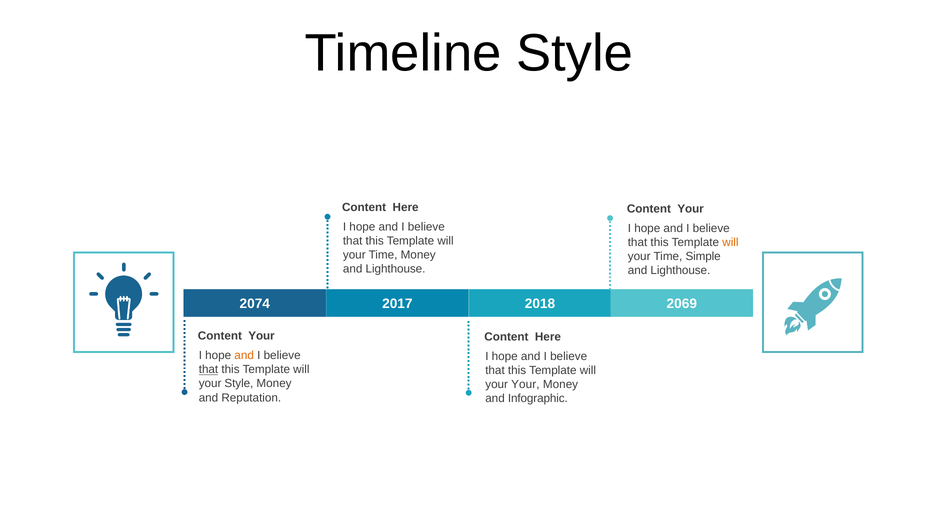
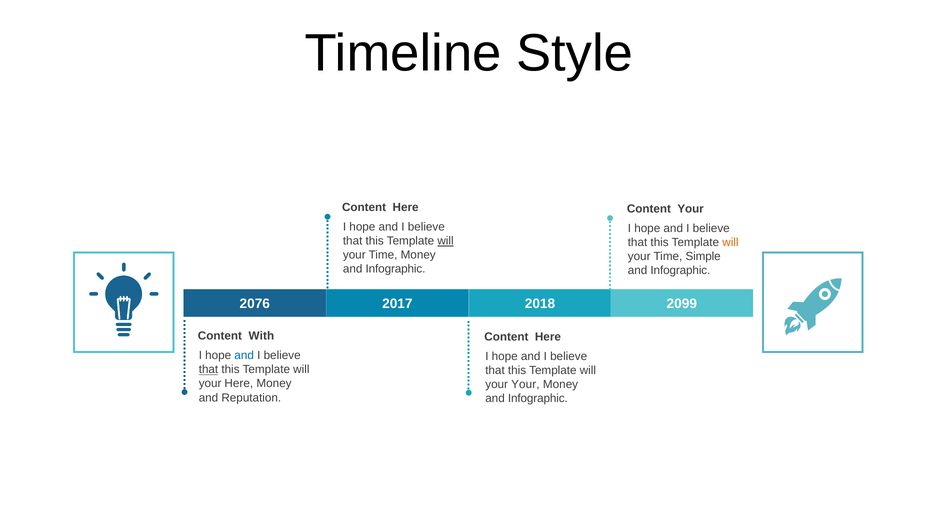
will underline: none -> present (446, 241)
Lighthouse: Lighthouse -> Infographic (396, 269)
Lighthouse: Lighthouse -> Infographic (680, 270)
2074: 2074 -> 2076 (255, 304)
2069: 2069 -> 2099 (682, 304)
Your: Your -> With (261, 336)
and colour: orange -> blue (244, 355)
your Style: Style -> Here (239, 383)
